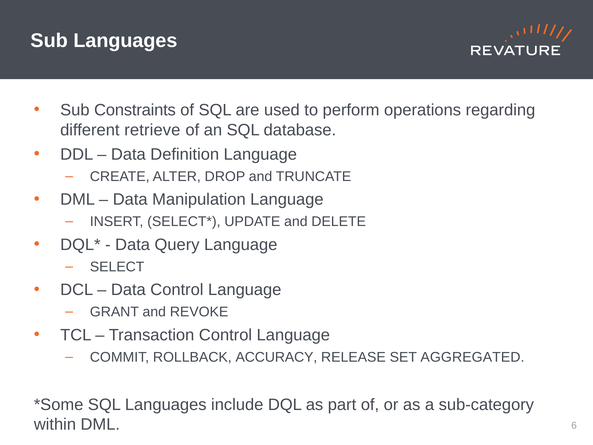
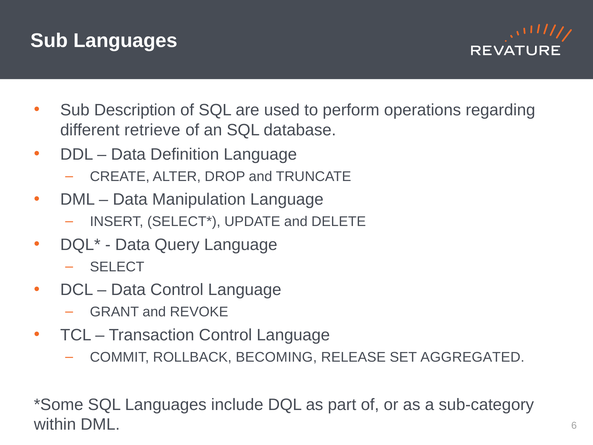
Constraints: Constraints -> Description (135, 110)
ACCURACY: ACCURACY -> BECOMING (276, 357)
